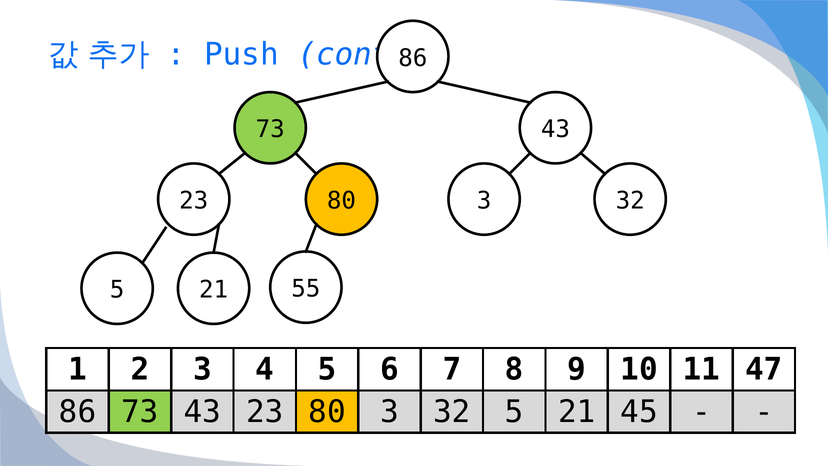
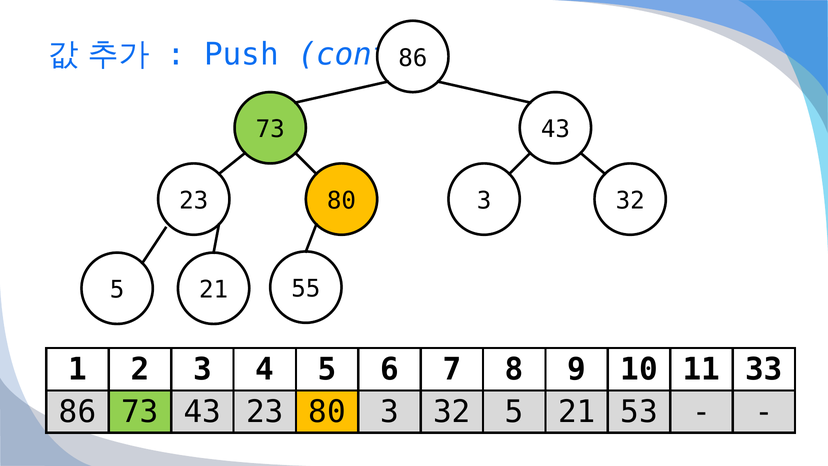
47: 47 -> 33 (764, 369)
45: 45 -> 53 (639, 412)
